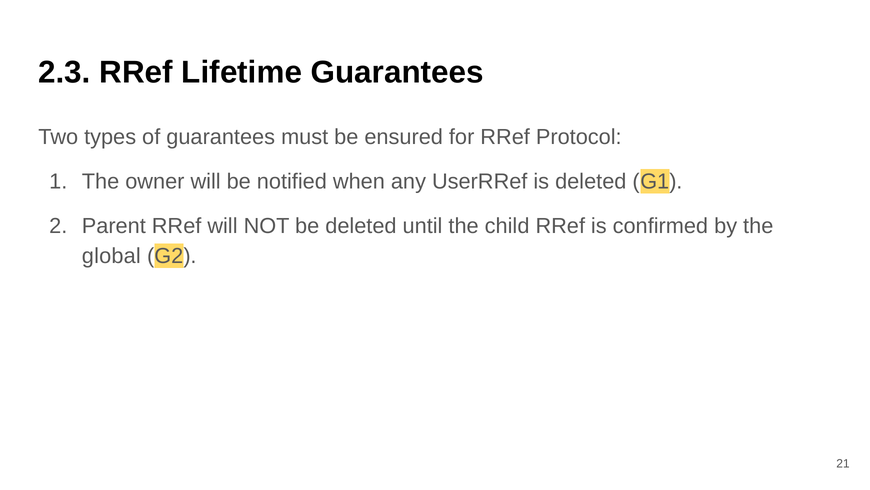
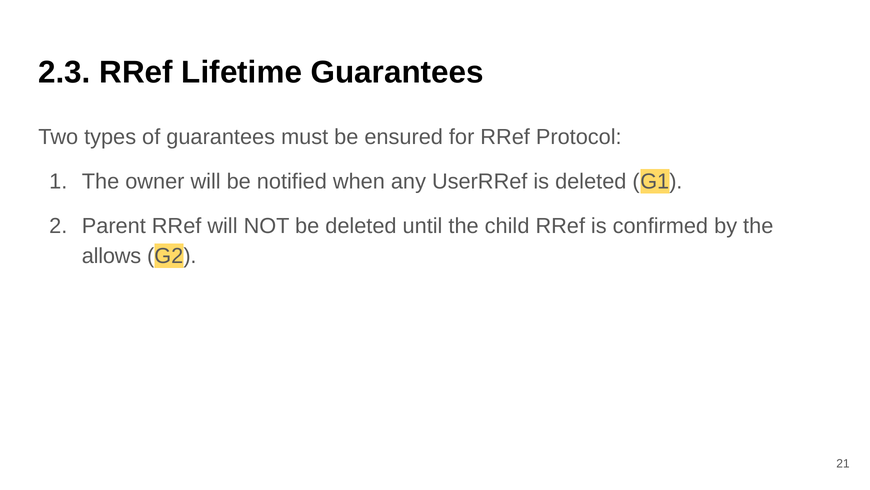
global: global -> allows (112, 256)
